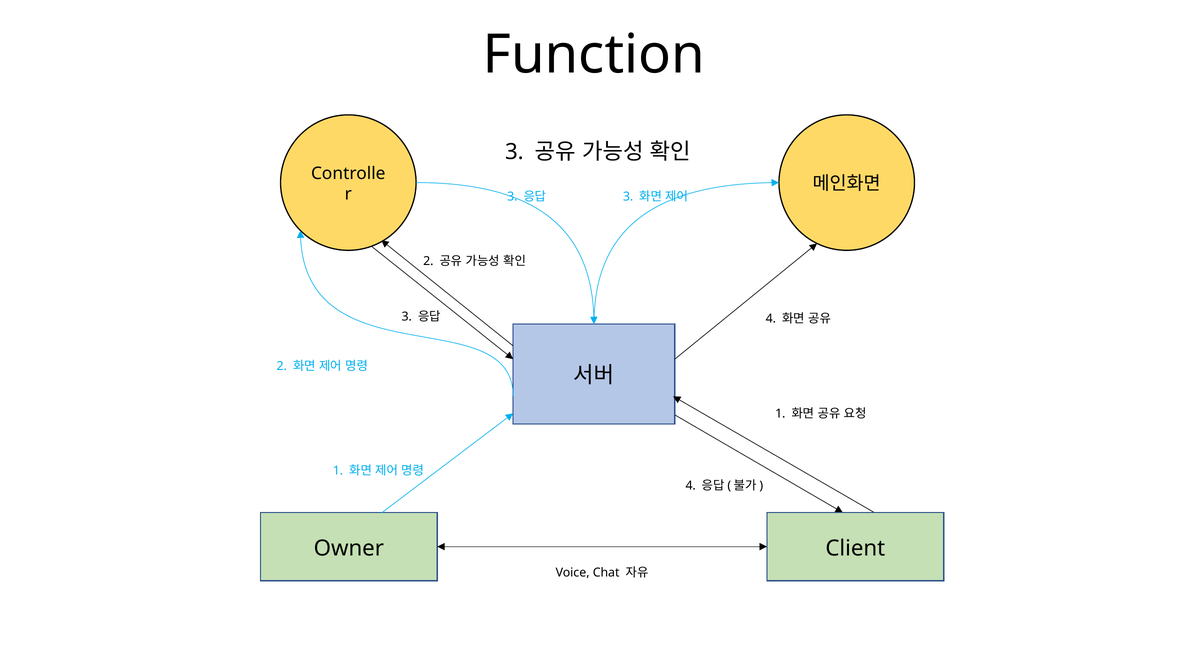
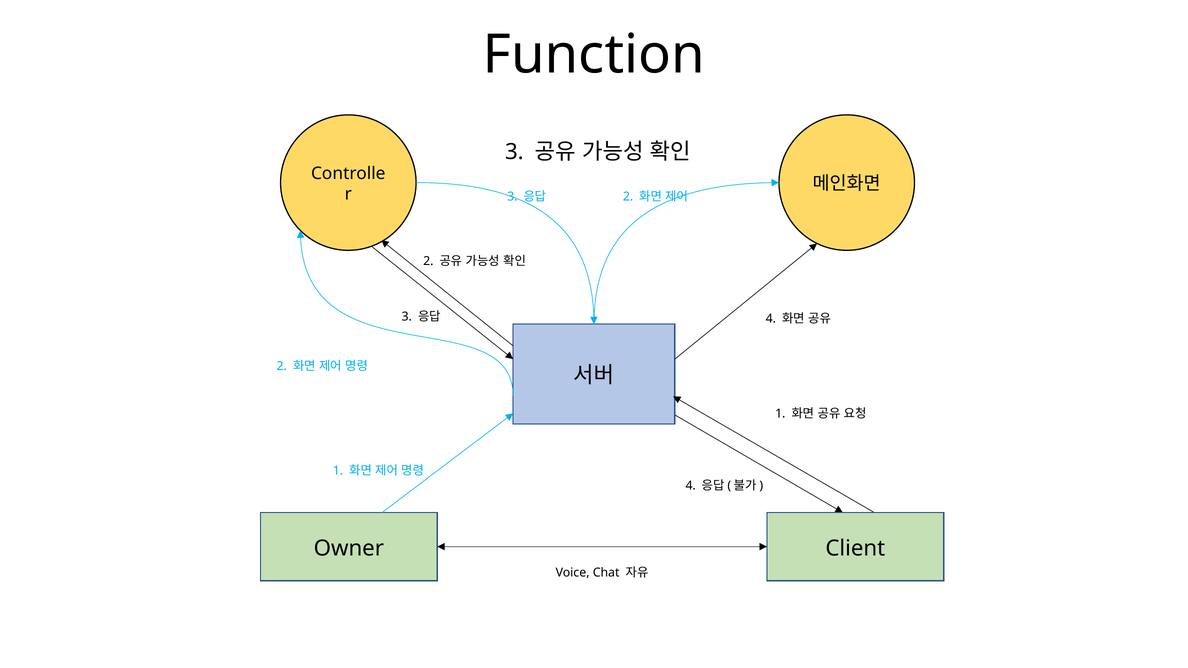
3: 3 -> 2 (628, 197)
